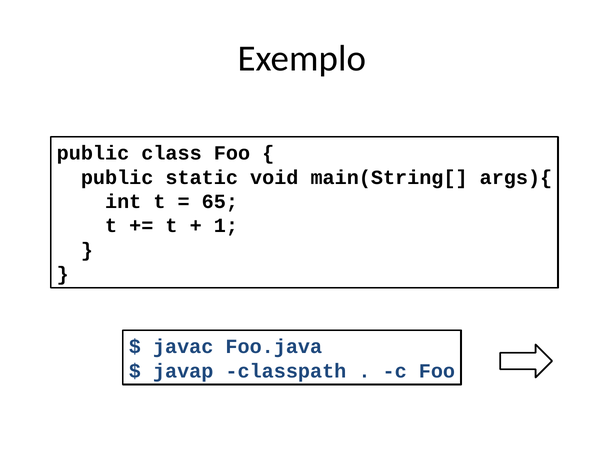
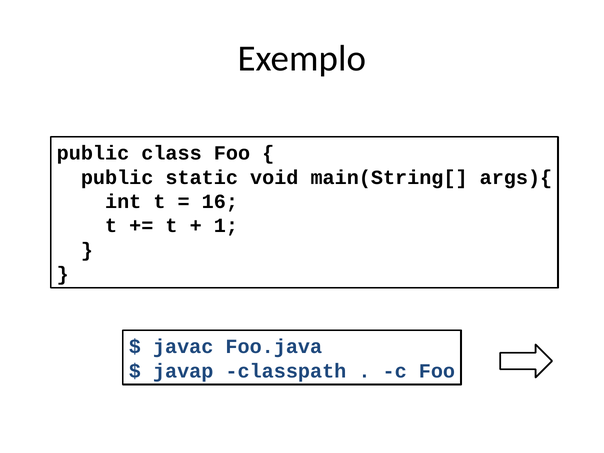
65: 65 -> 16 (220, 202)
